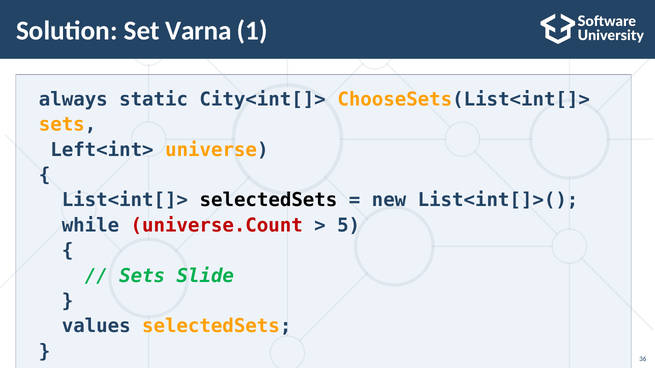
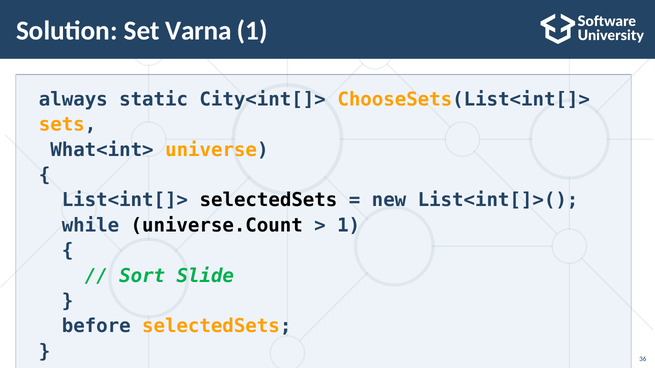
Left<int>: Left<int> -> What<int> (102, 150)
universe.Count colour: red -> black (217, 226)
5: 5 -> 1 (349, 226)
Sets: Sets -> Sort (142, 276)
values: values -> before (96, 327)
